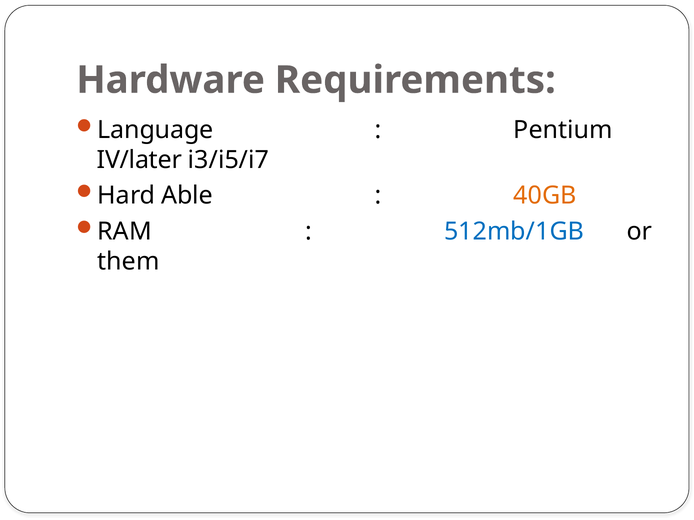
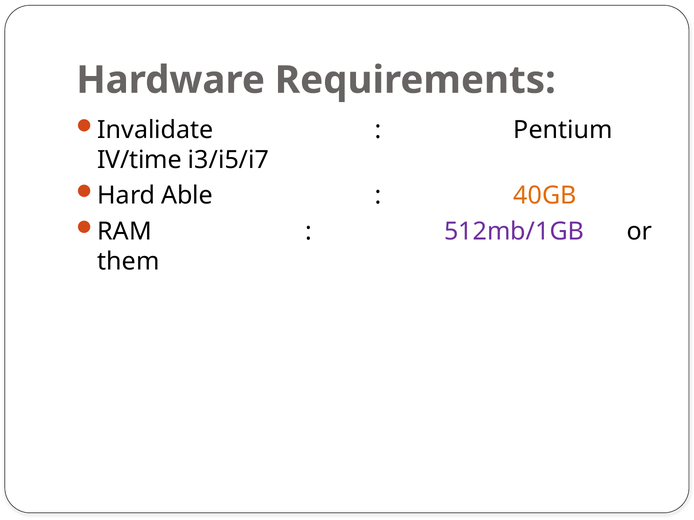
Language: Language -> Invalidate (155, 130)
IV/later: IV/later -> IV/time (139, 160)
512mb/1GB colour: blue -> purple (514, 231)
